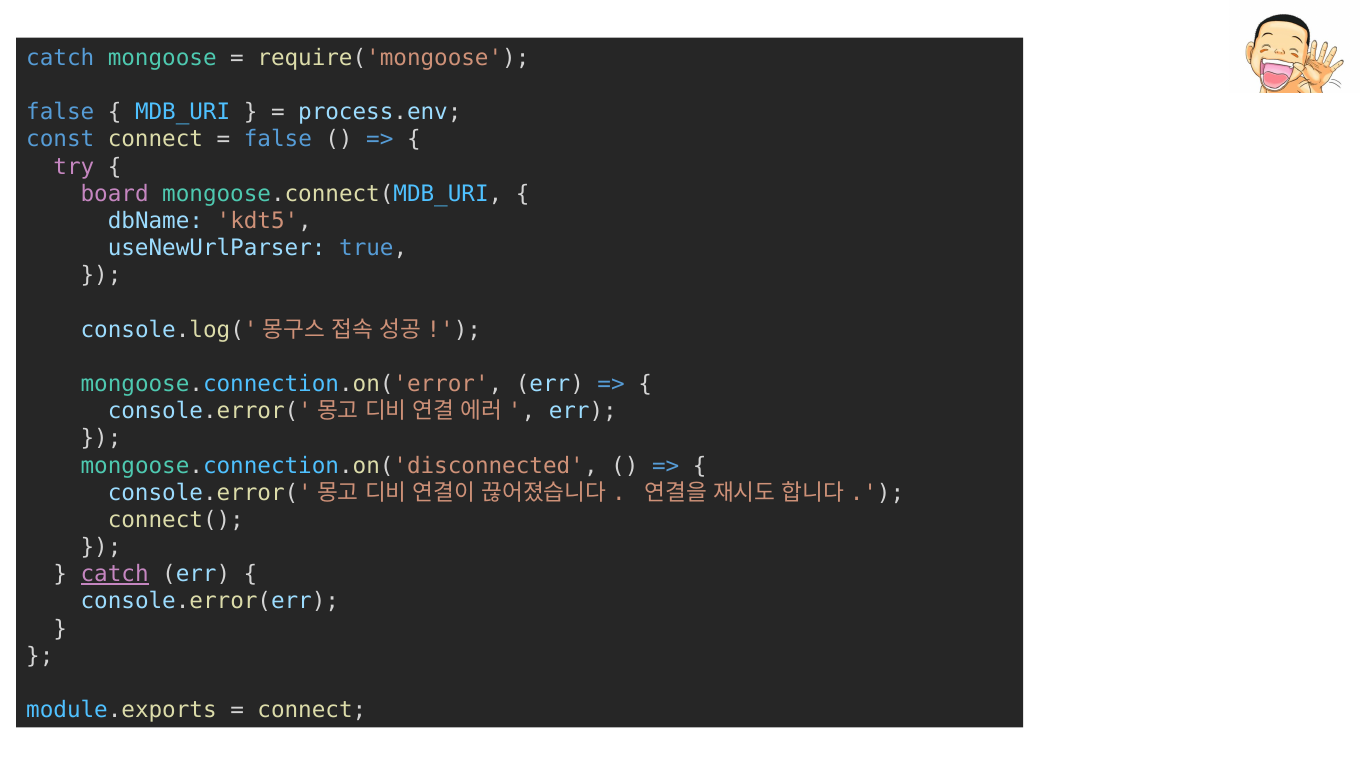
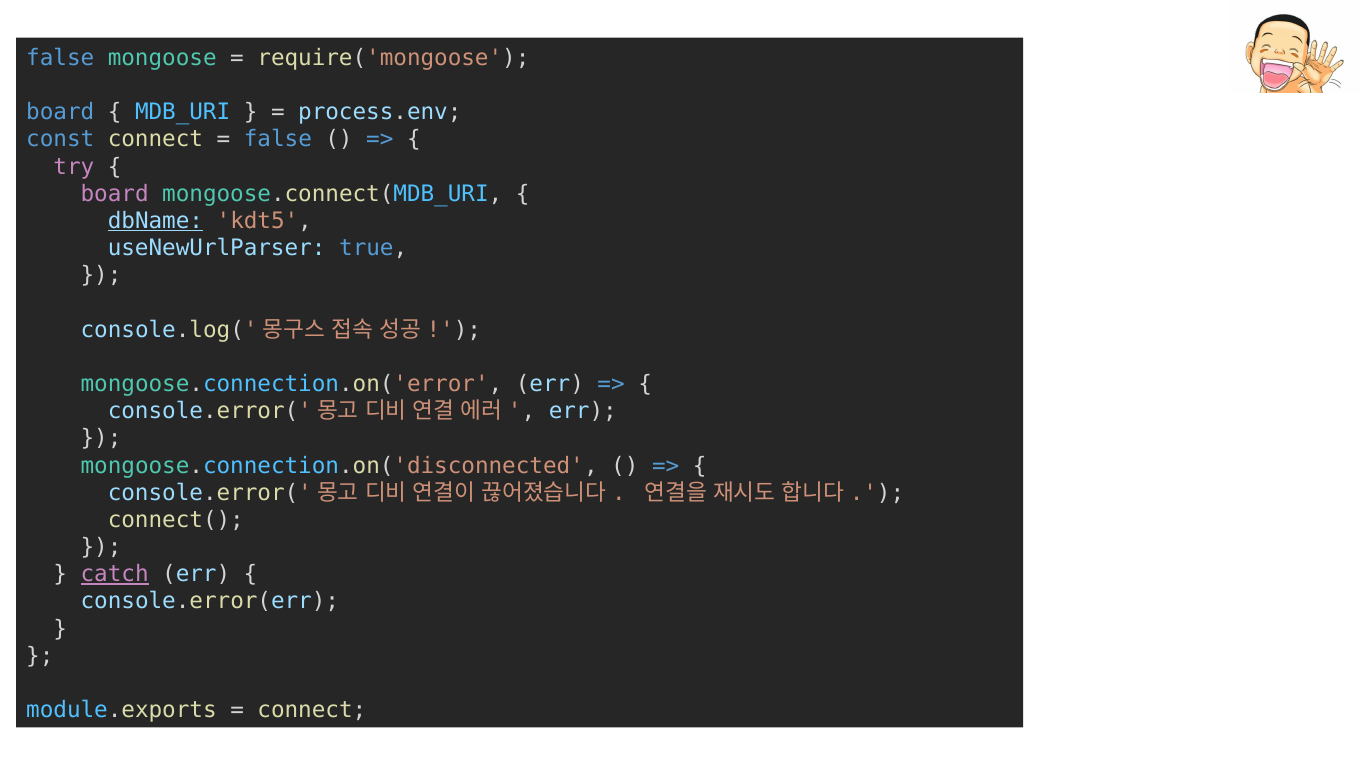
catch: catch -> false (60, 58)
false: false -> board (60, 112)
dbName underline: none -> present (155, 221)
